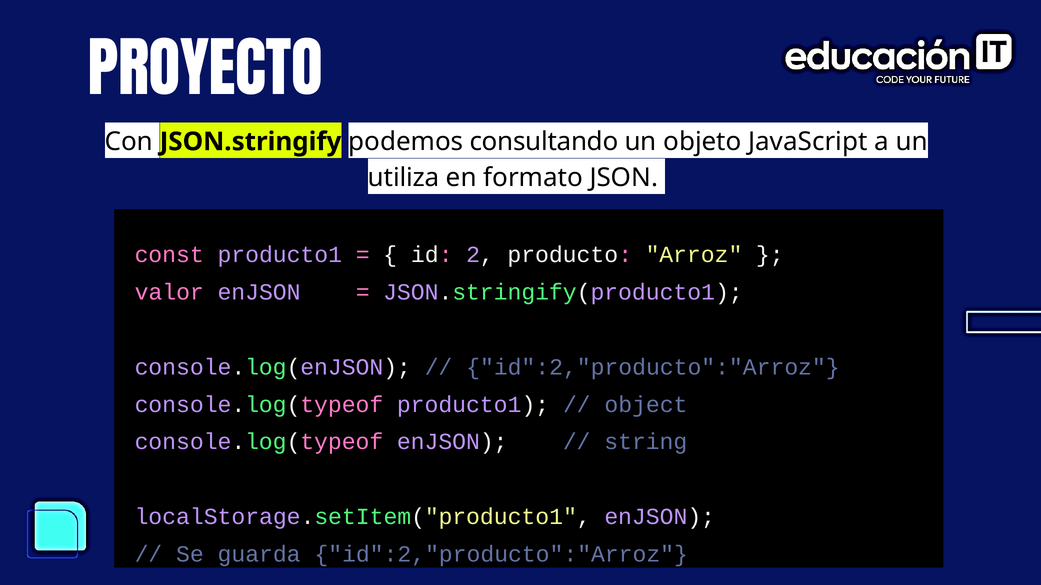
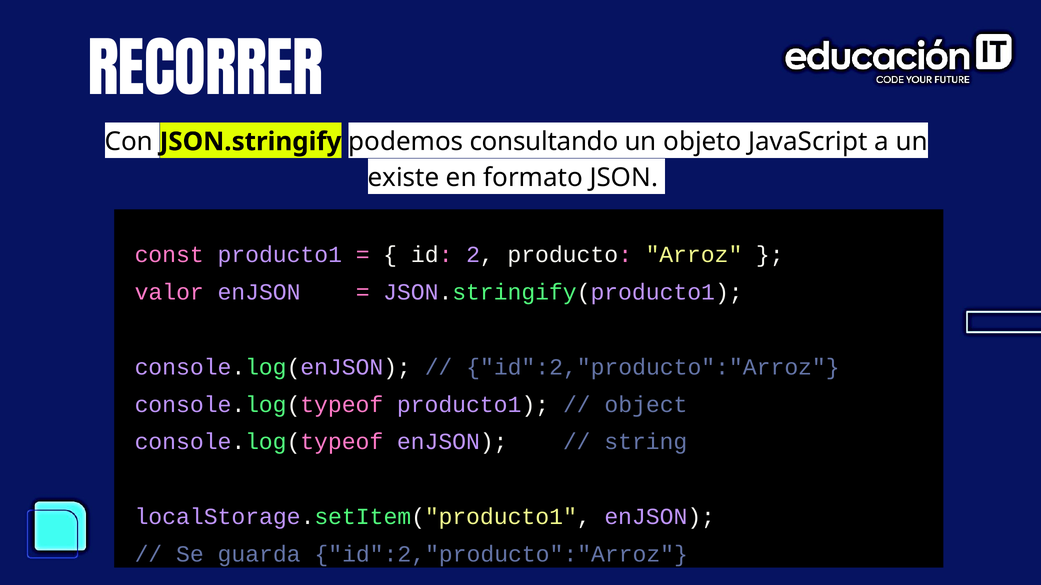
PROYECTO: PROYECTO -> RECORRER (205, 73)
utiliza: utiliza -> existe (404, 178)
